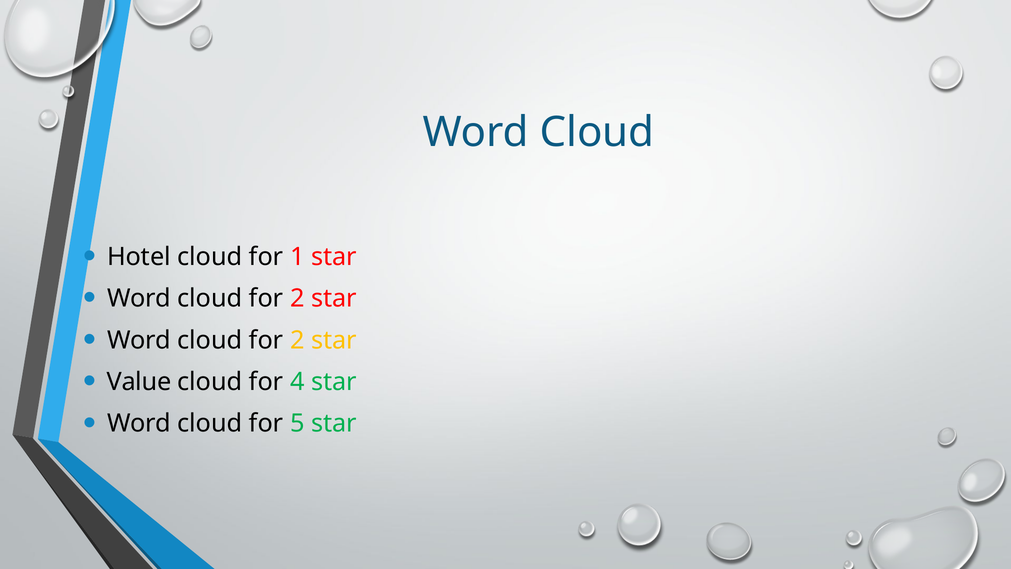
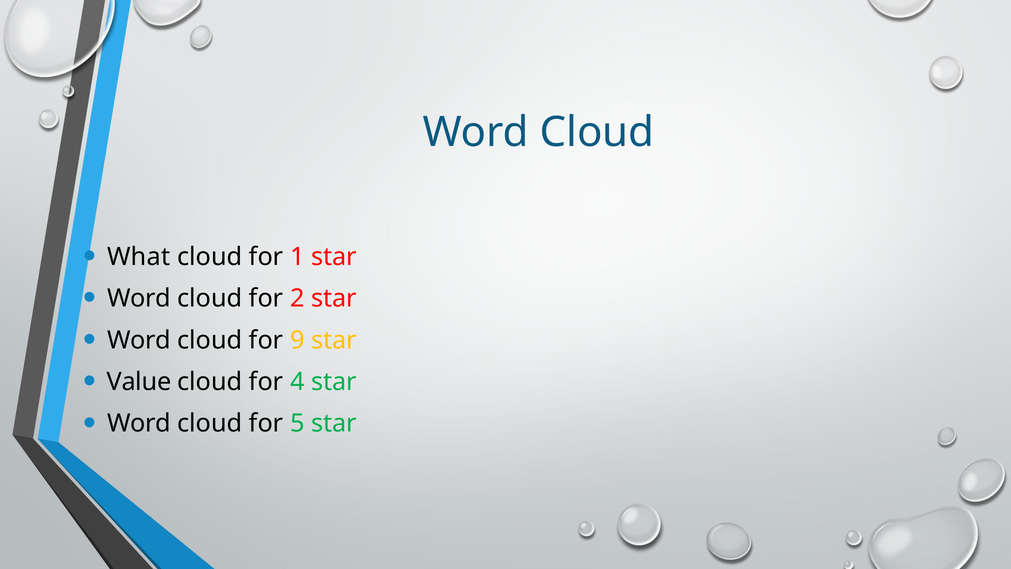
Hotel: Hotel -> What (139, 257)
2: 2 -> 9 (297, 340)
